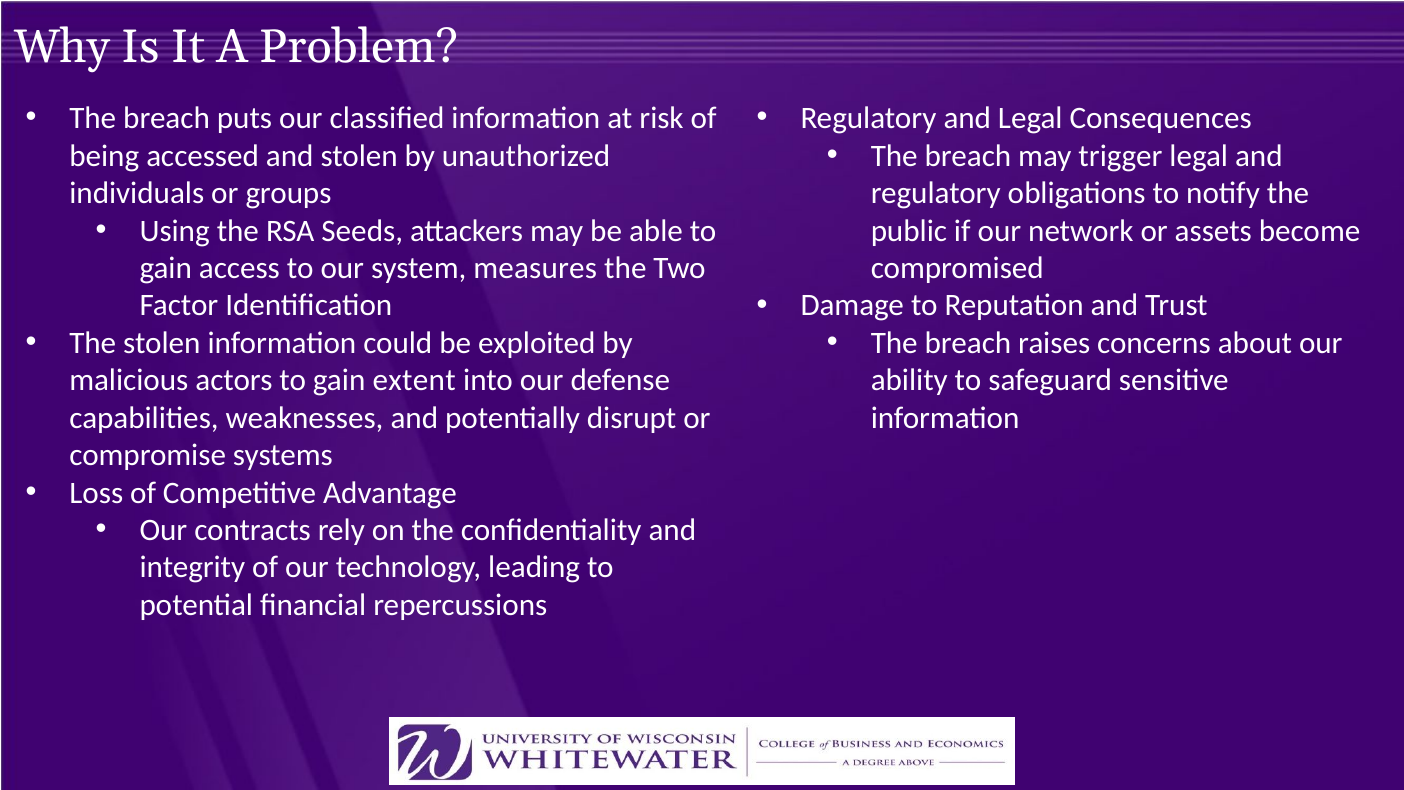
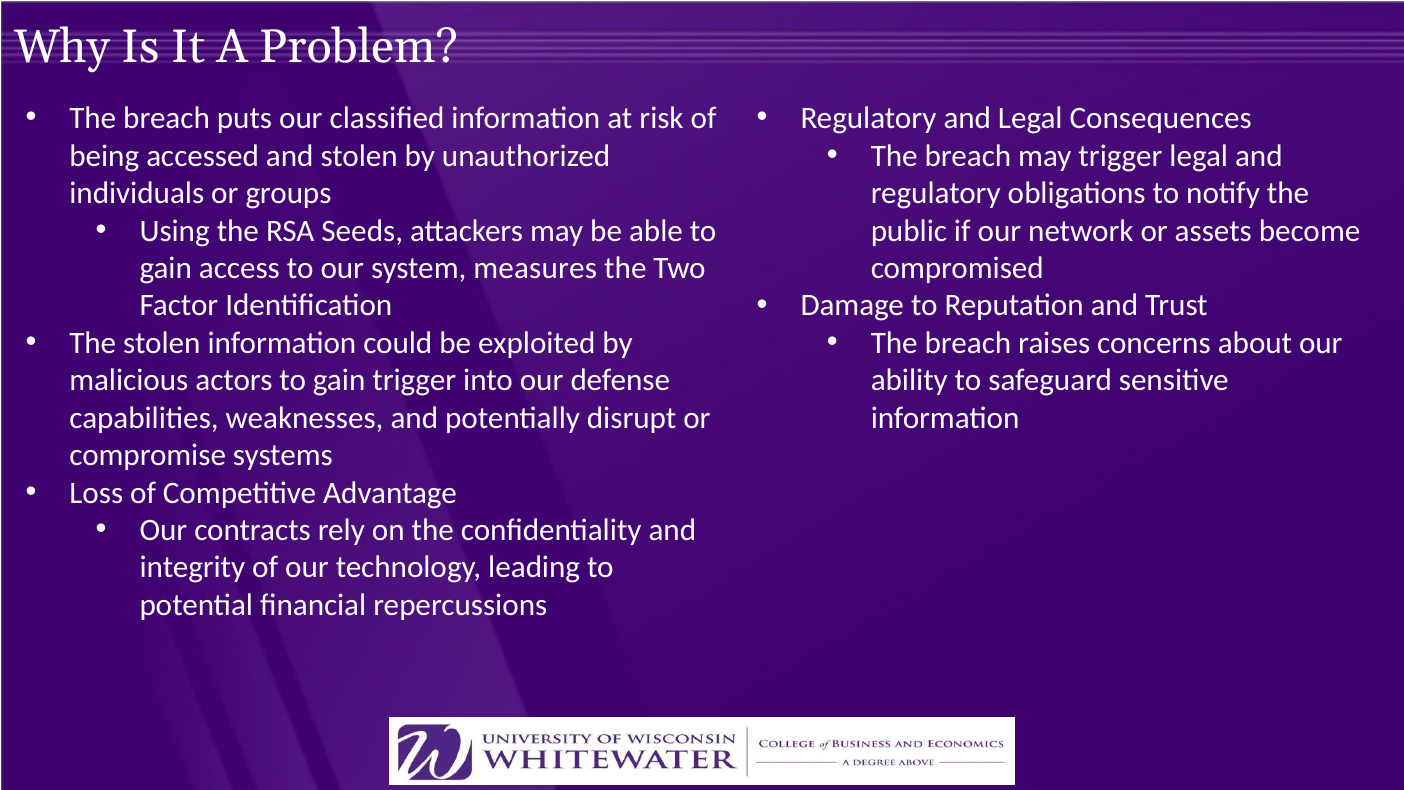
gain extent: extent -> trigger (414, 380)
